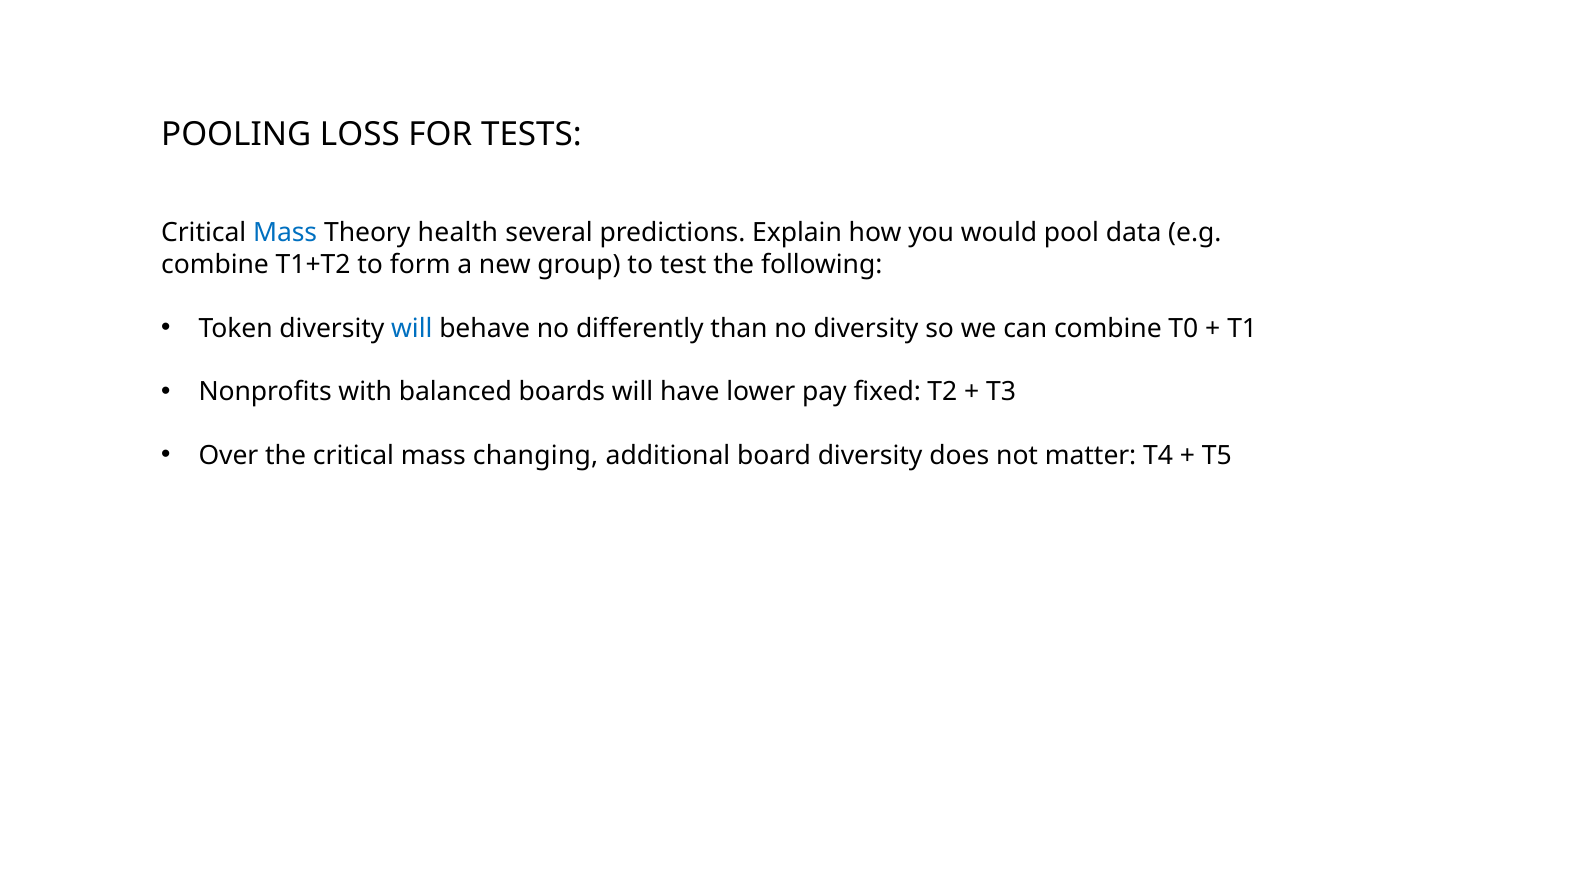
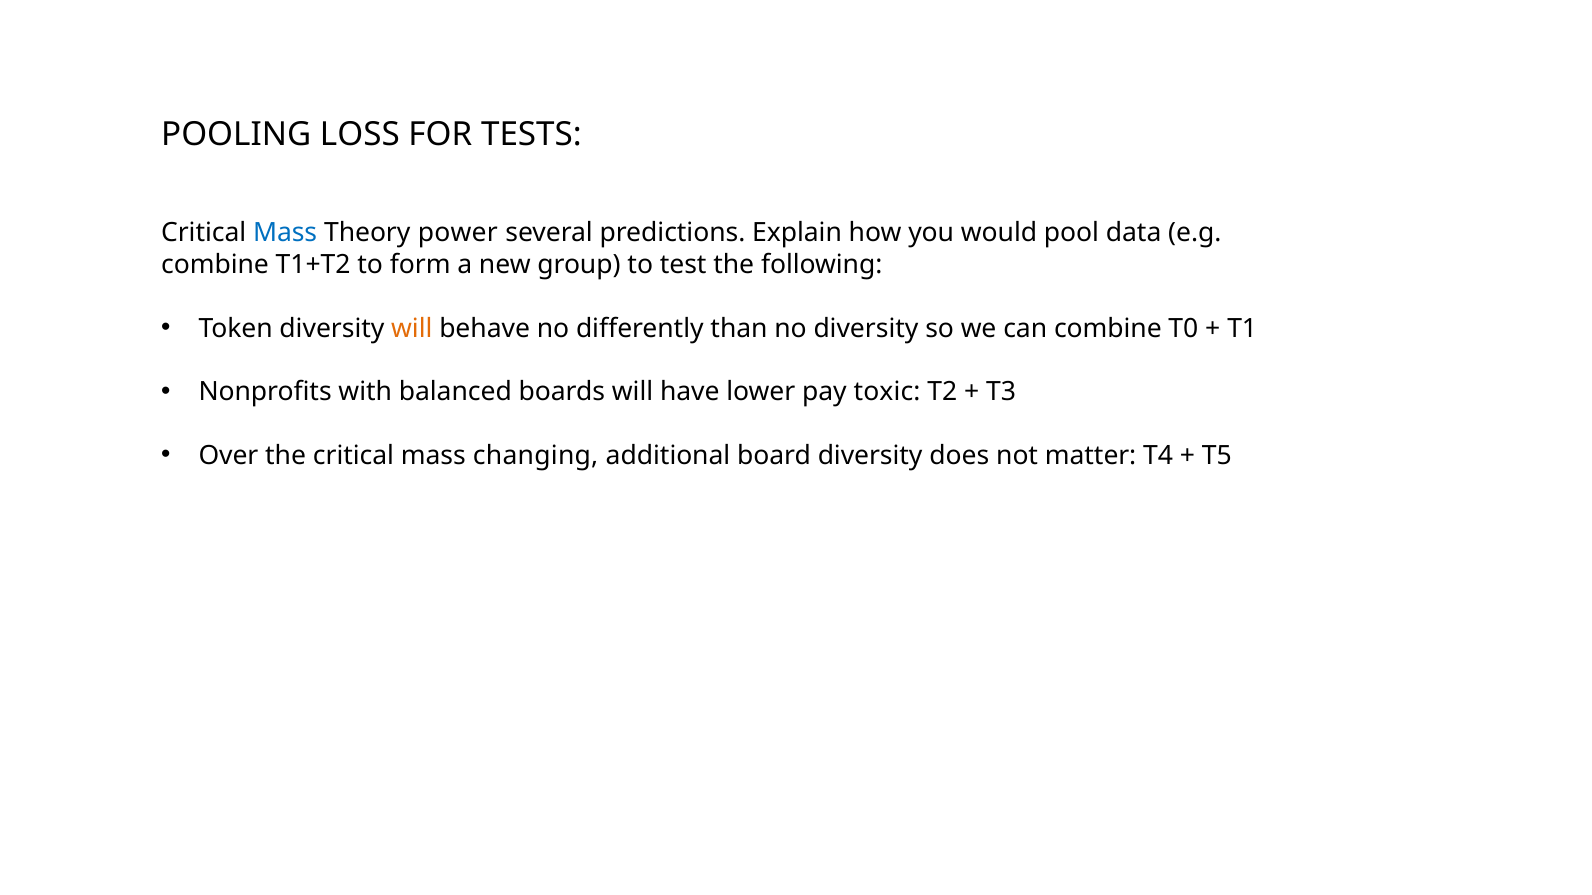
health: health -> power (458, 233)
will colour: blue -> orange (412, 329)
fixed: fixed -> toxic (887, 392)
